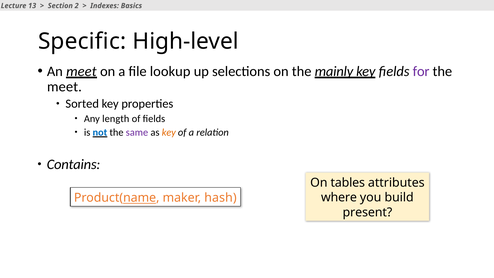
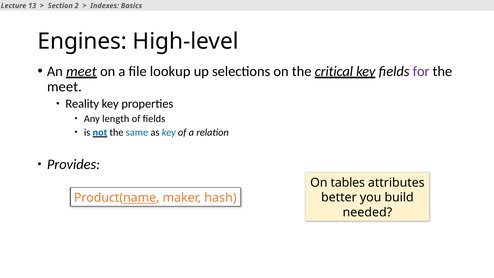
Specific: Specific -> Engines (82, 41)
mainly: mainly -> critical (334, 71)
Sorted: Sorted -> Reality (82, 104)
same colour: purple -> blue (137, 132)
key colour: orange -> blue (169, 132)
Contains: Contains -> Provides (73, 164)
where: where -> better (339, 197)
present: present -> needed (367, 212)
